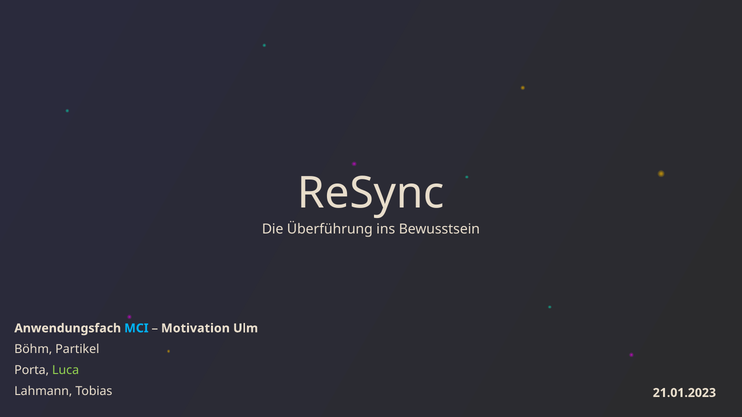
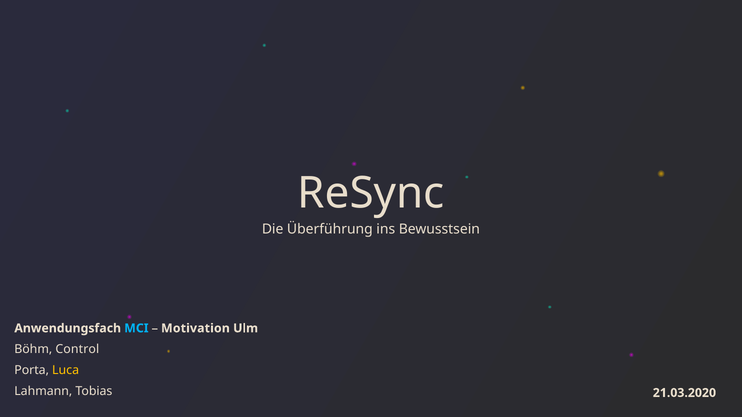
Partikel: Partikel -> Control (77, 350)
Luca colour: light green -> yellow (66, 371)
21.01.2023: 21.01.2023 -> 21.03.2020 (684, 393)
